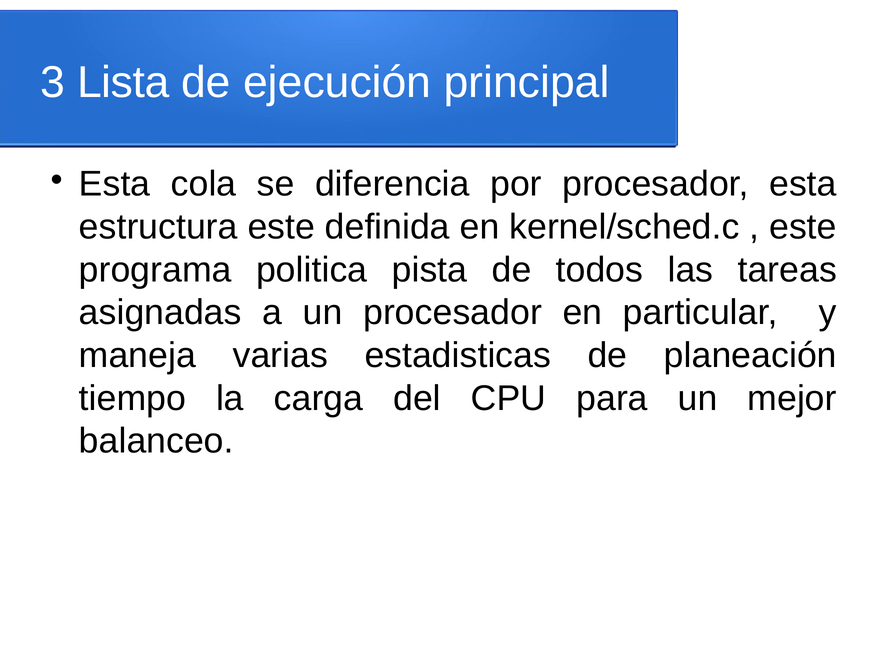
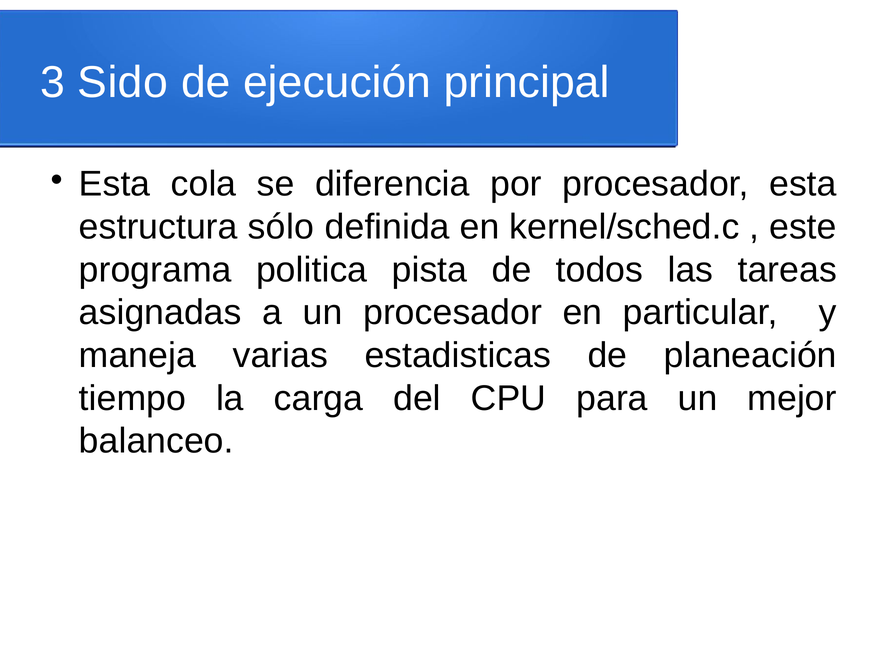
Lista: Lista -> Sido (123, 82)
estructura este: este -> sólo (281, 227)
